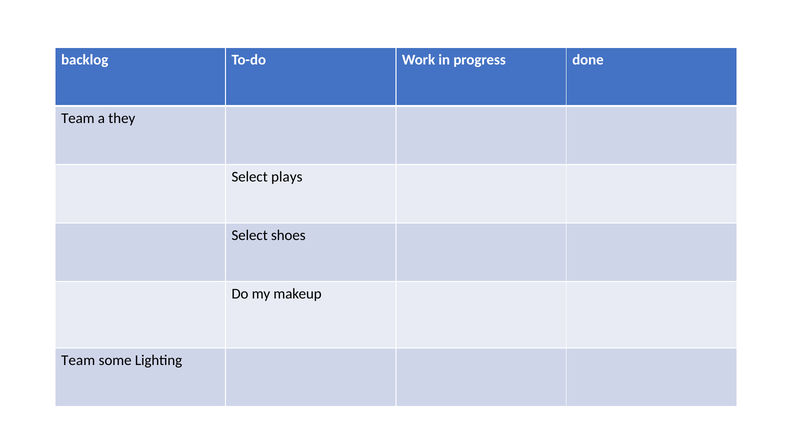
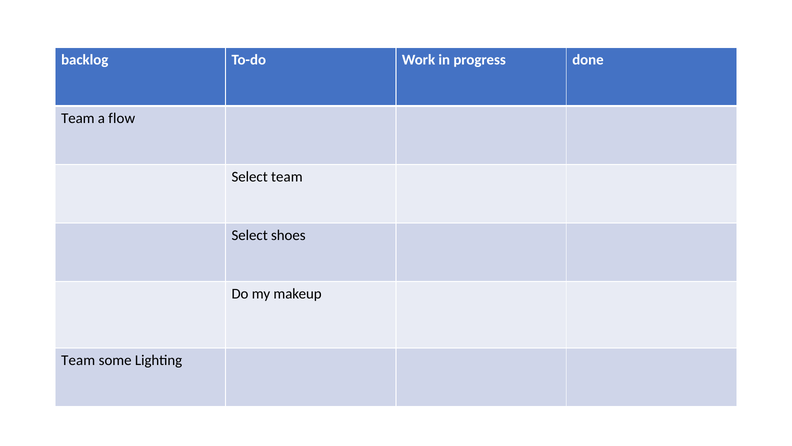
they: they -> flow (122, 118)
Select plays: plays -> team (287, 177)
